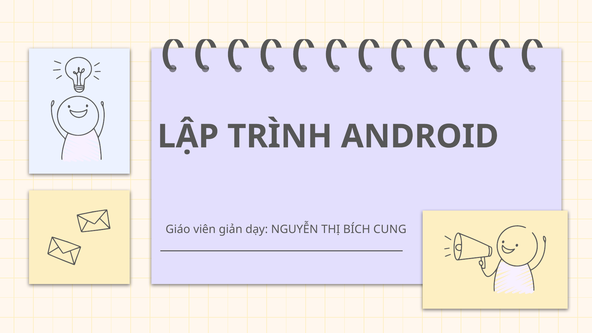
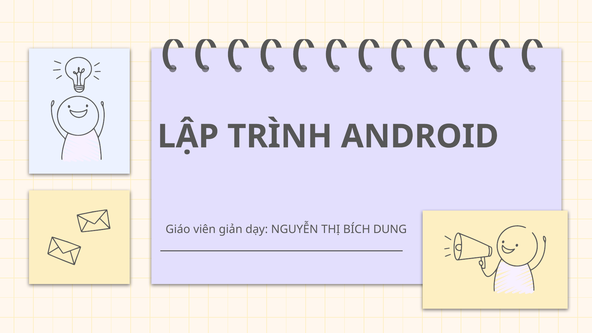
CUNG: CUNG -> DUNG (390, 229)
